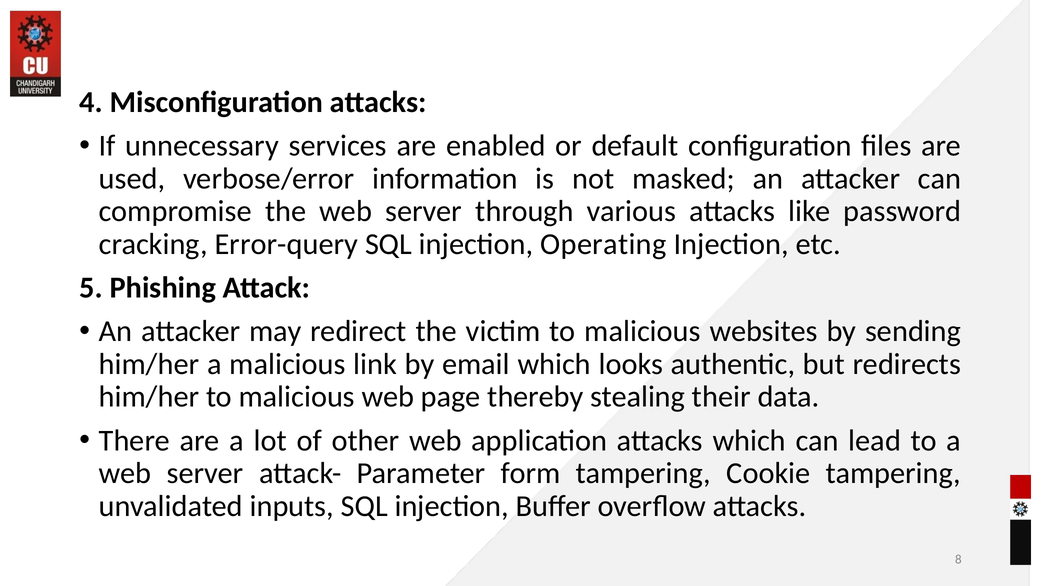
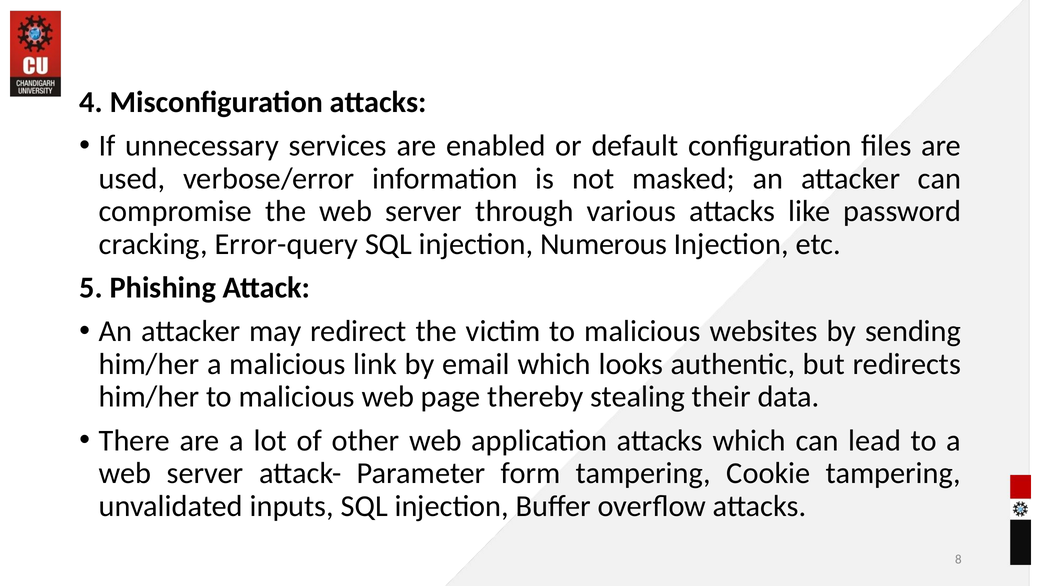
Operating: Operating -> Numerous (604, 244)
